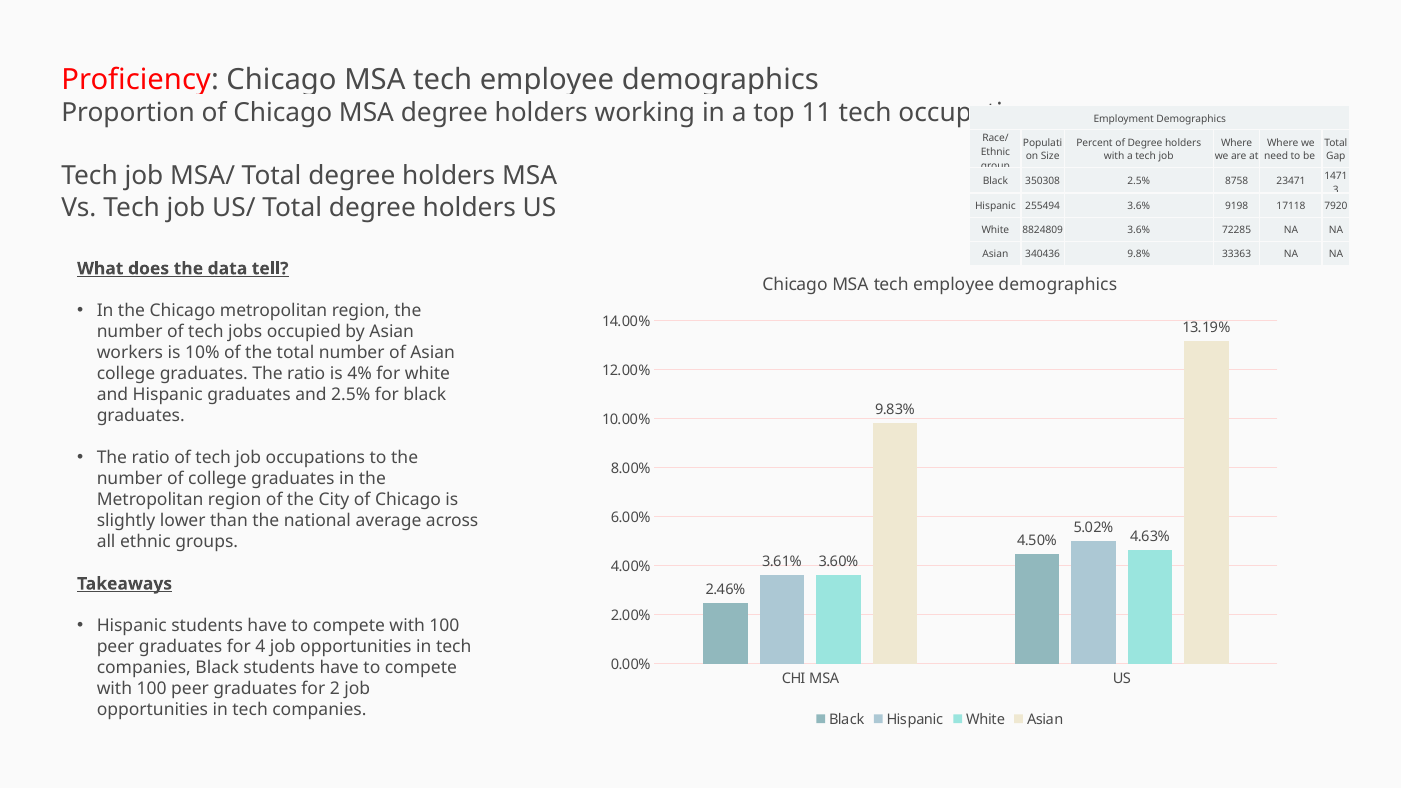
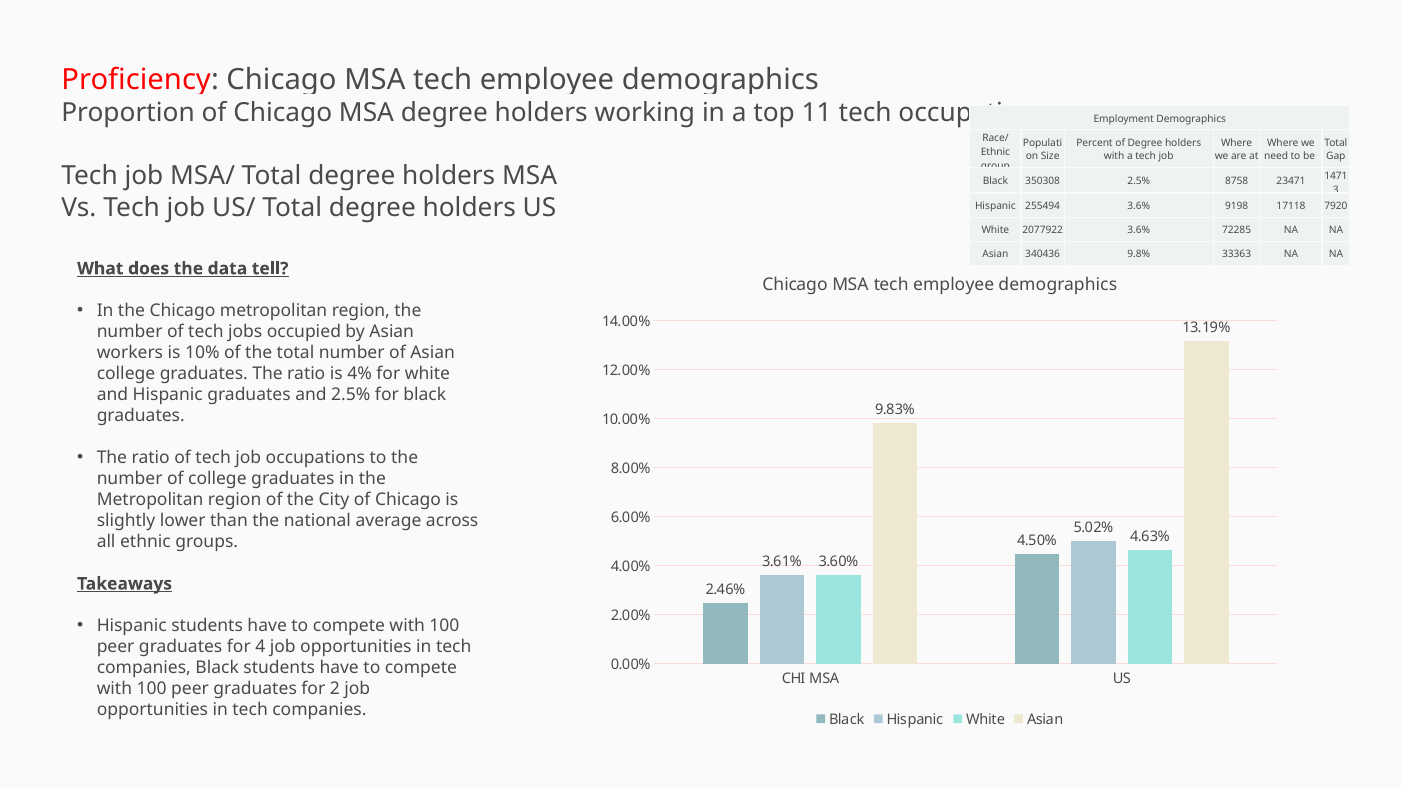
8824809: 8824809 -> 2077922 (1043, 230)
